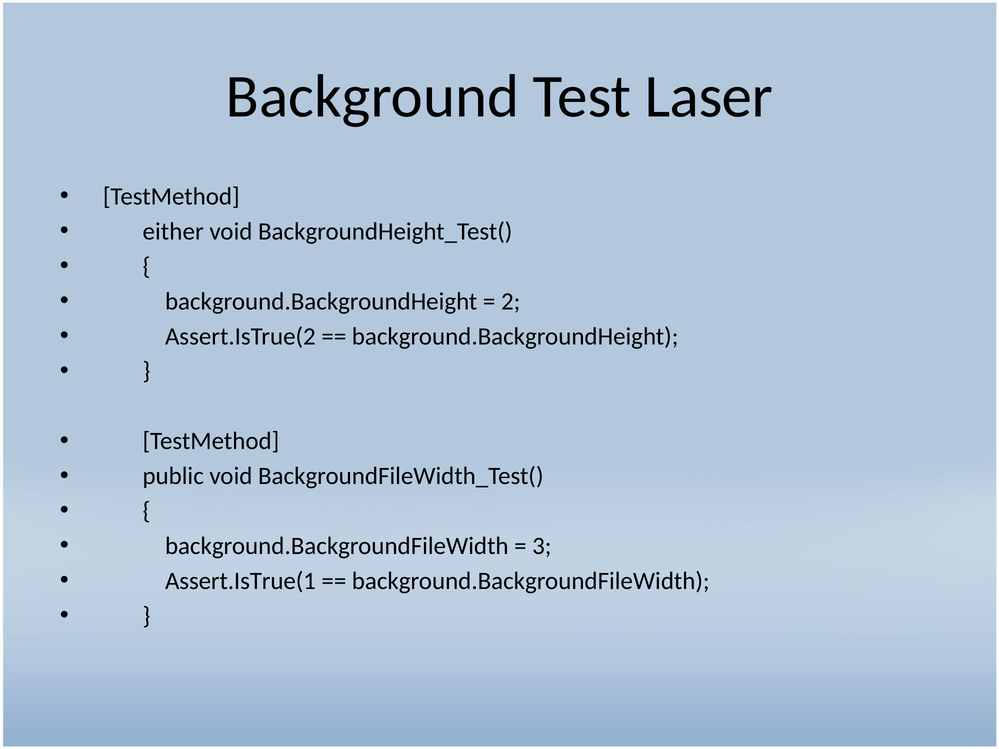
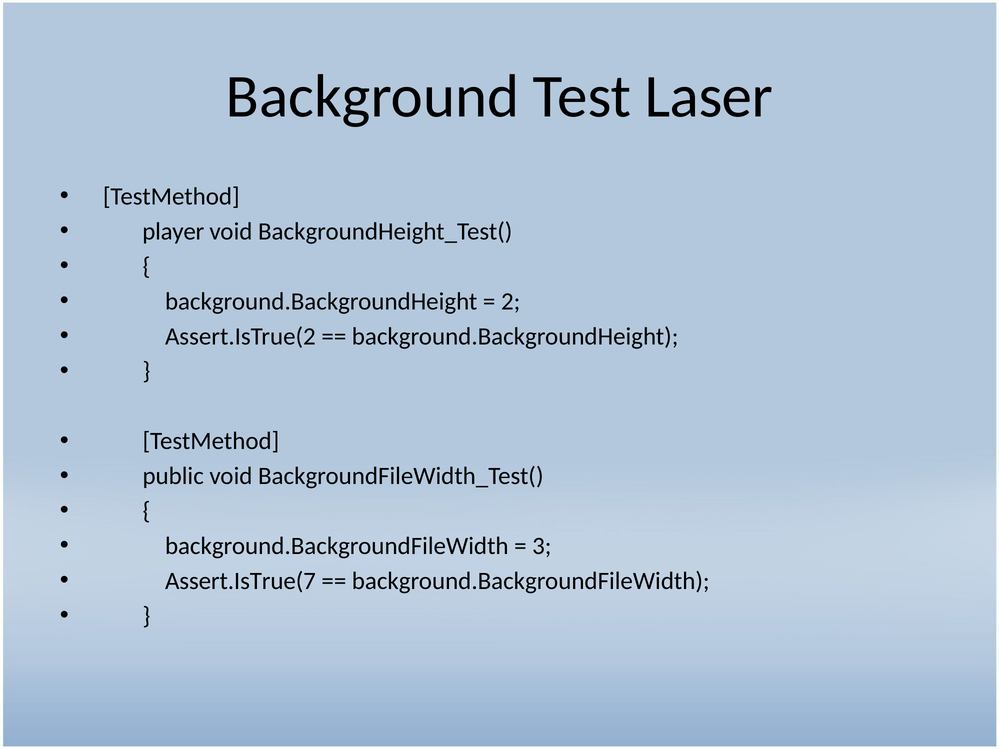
either: either -> player (173, 232)
Assert.IsTrue(1: Assert.IsTrue(1 -> Assert.IsTrue(7 (240, 581)
